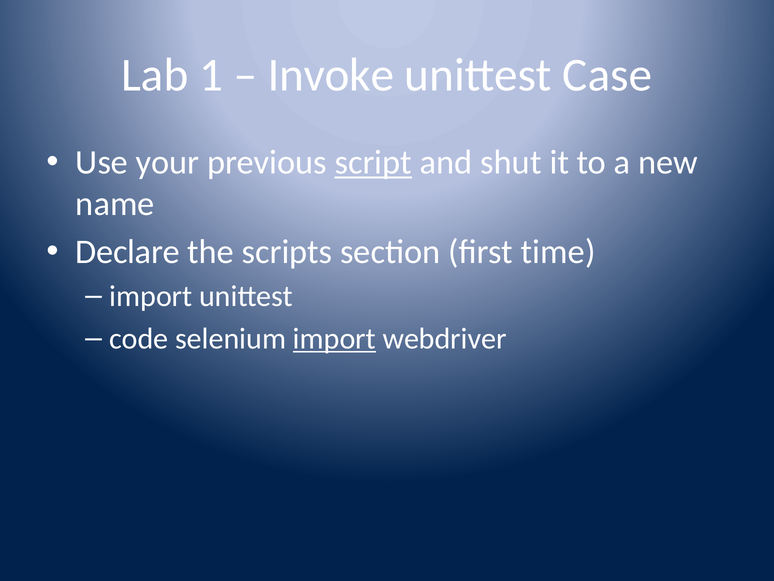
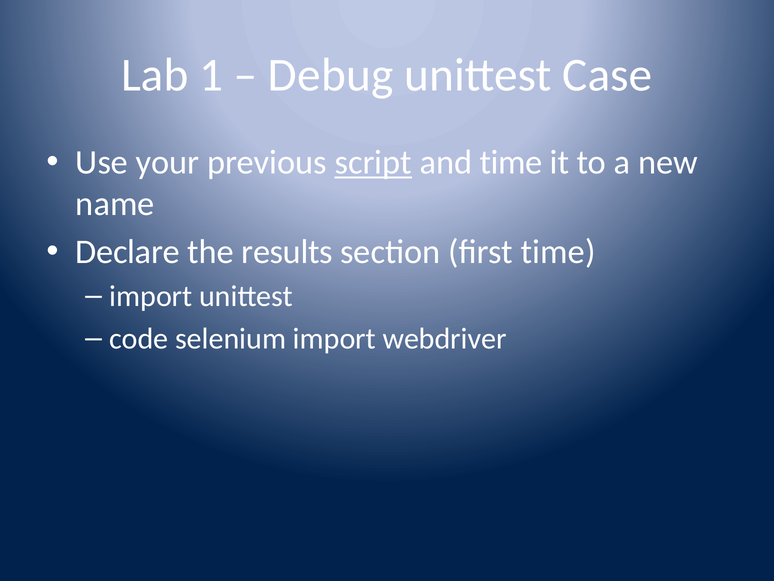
Invoke: Invoke -> Debug (331, 75)
and shut: shut -> time (511, 162)
scripts: scripts -> results (287, 252)
import underline: present -> none (334, 338)
